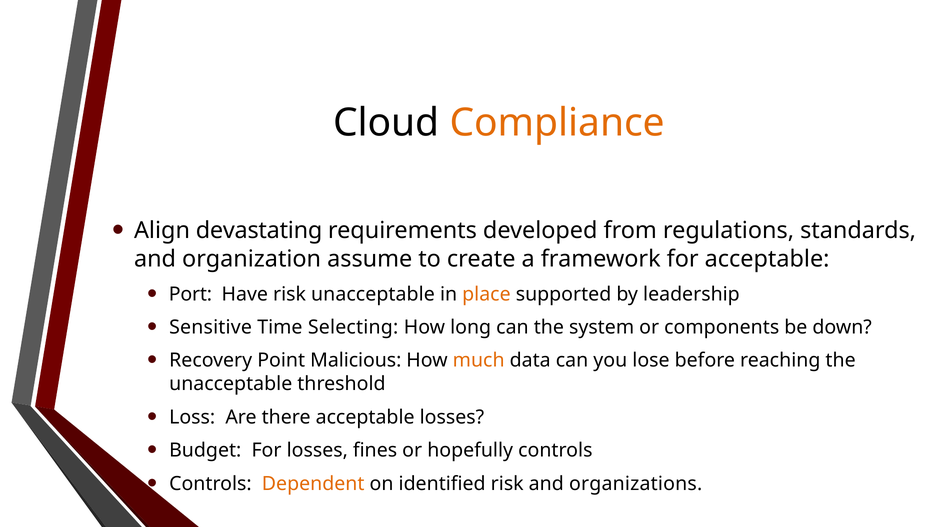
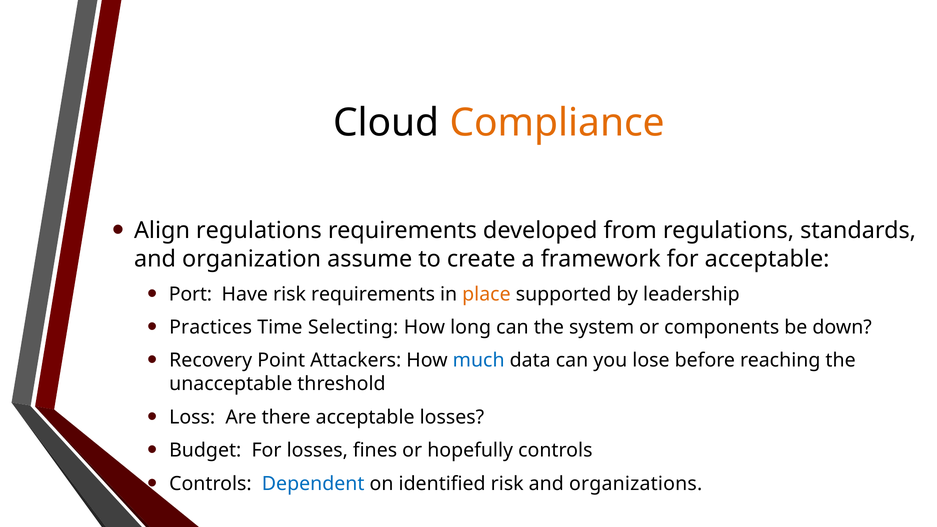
Align devastating: devastating -> regulations (259, 231)
risk unacceptable: unacceptable -> requirements (373, 294)
Sensitive: Sensitive -> Practices (211, 327)
Malicious: Malicious -> Attackers (356, 361)
much colour: orange -> blue (479, 361)
Dependent colour: orange -> blue (313, 484)
